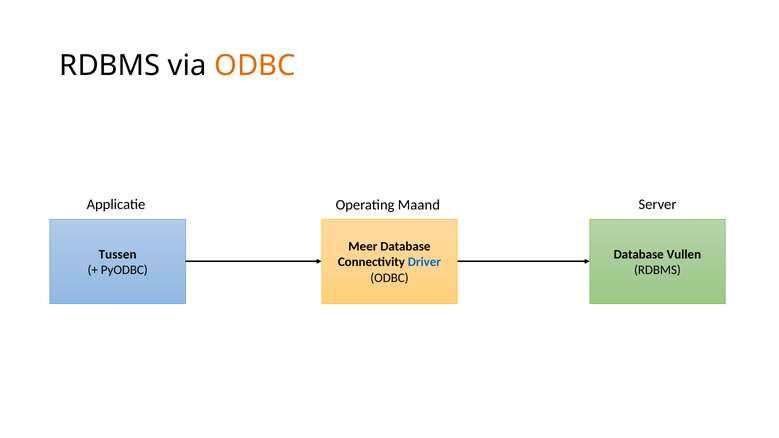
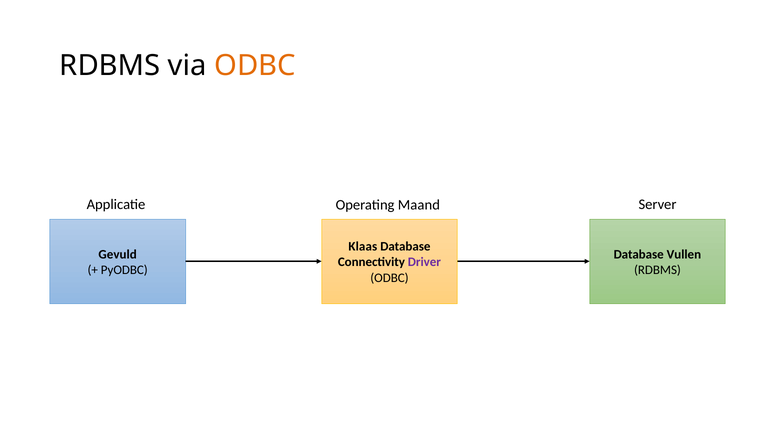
Meer: Meer -> Klaas (363, 247)
Tussen: Tussen -> Gevuld (118, 255)
Driver colour: blue -> purple (424, 262)
